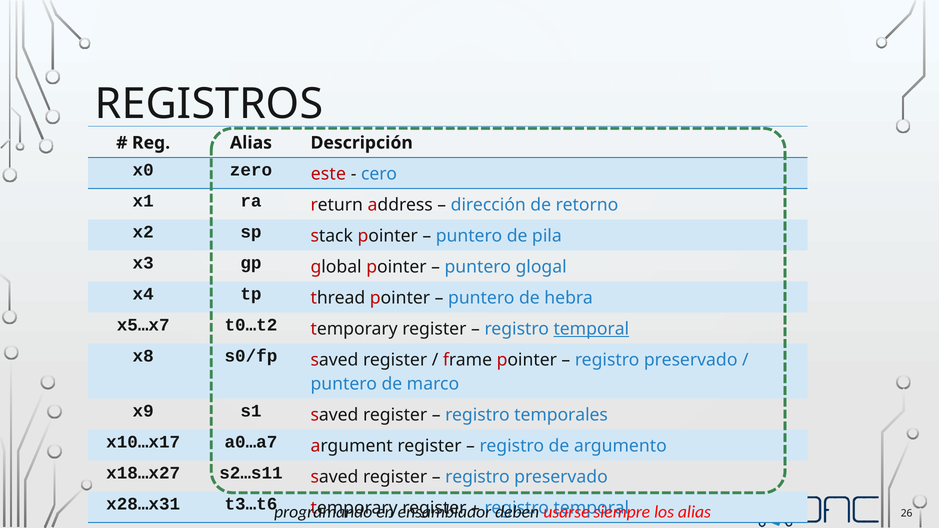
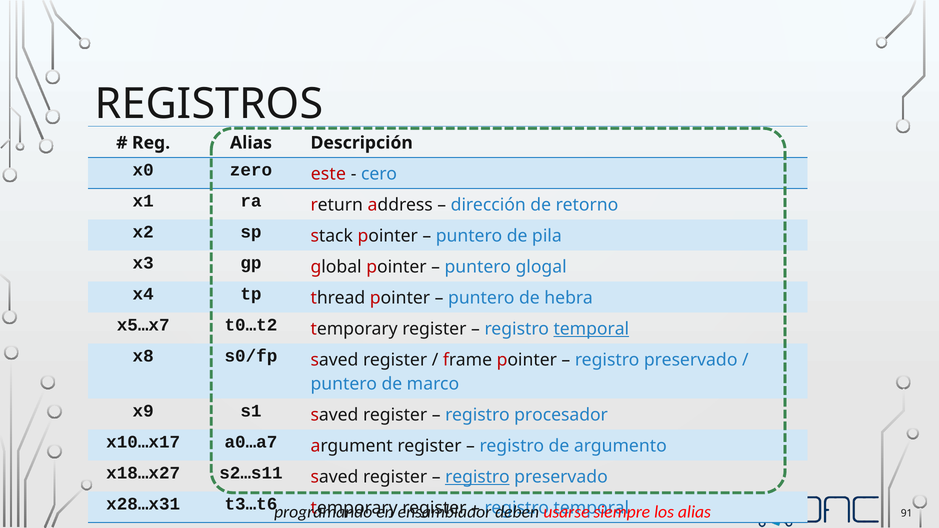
temporales: temporales -> procesador (561, 415)
registro underline: none -> present (477, 477)
26: 26 -> 91 (907, 514)
